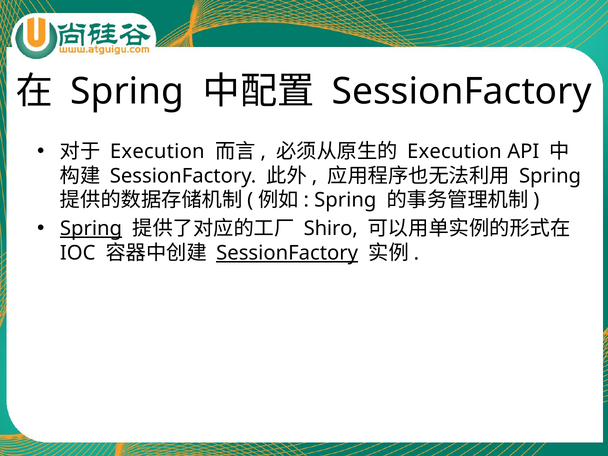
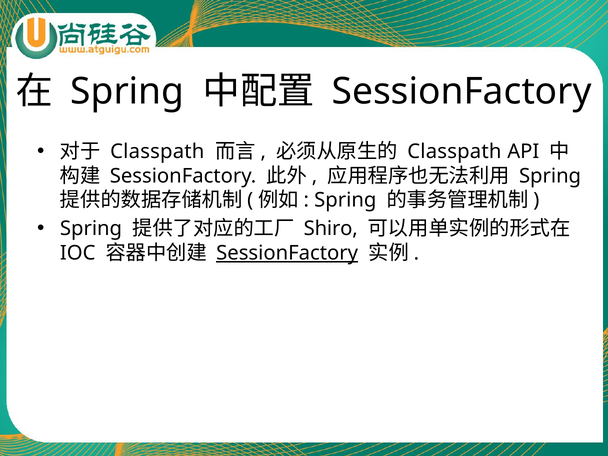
Execution: Execution -> Classpath (157, 152)
Execution: Execution -> Classpath (454, 152)
Spring underline: present -> none (91, 229)
